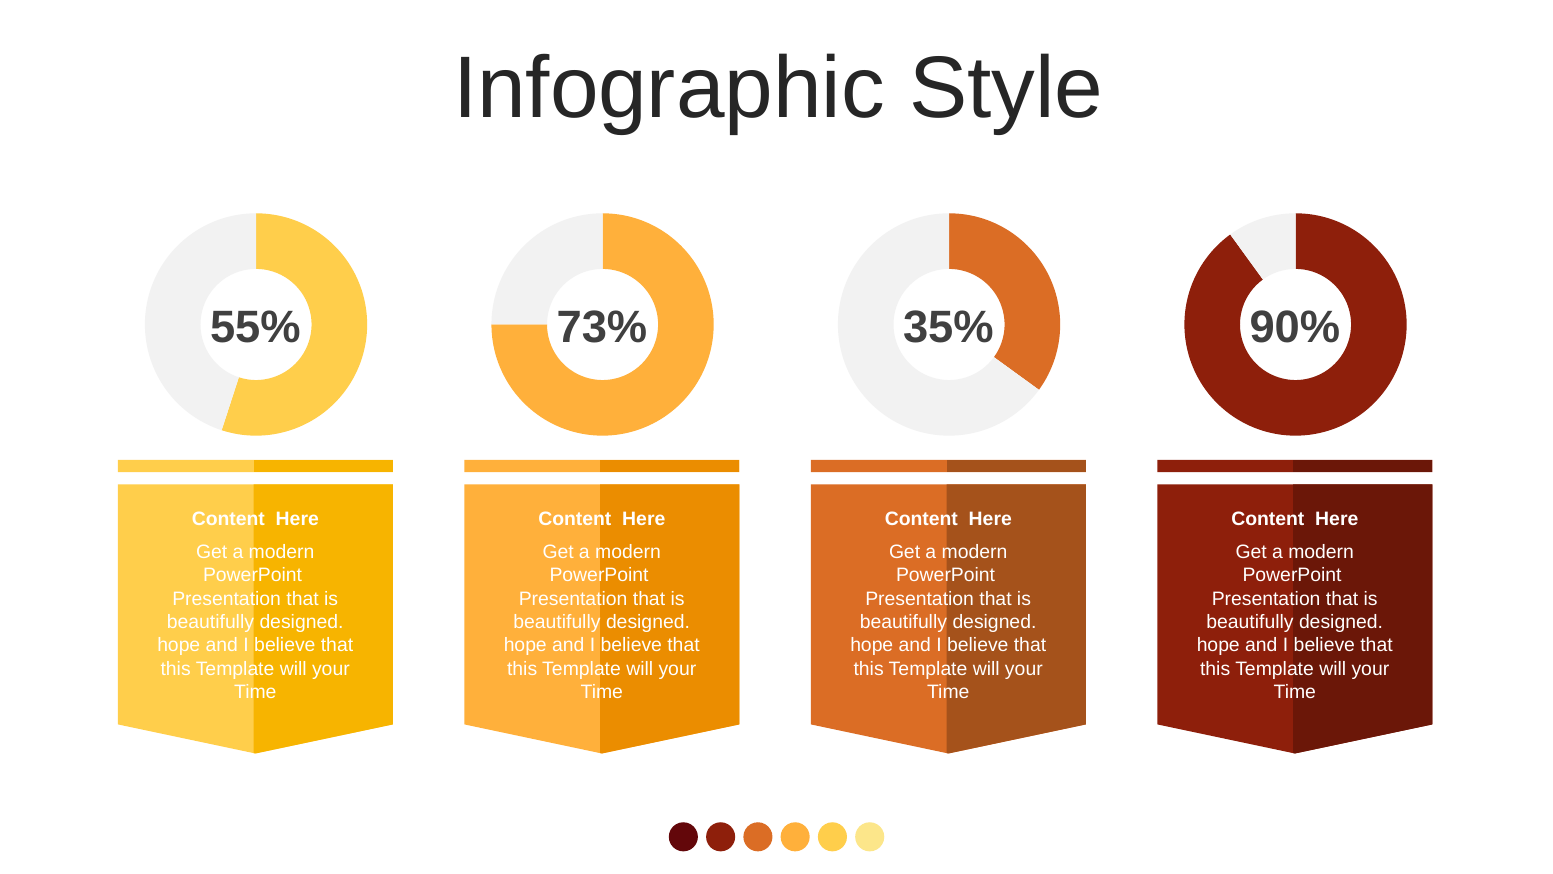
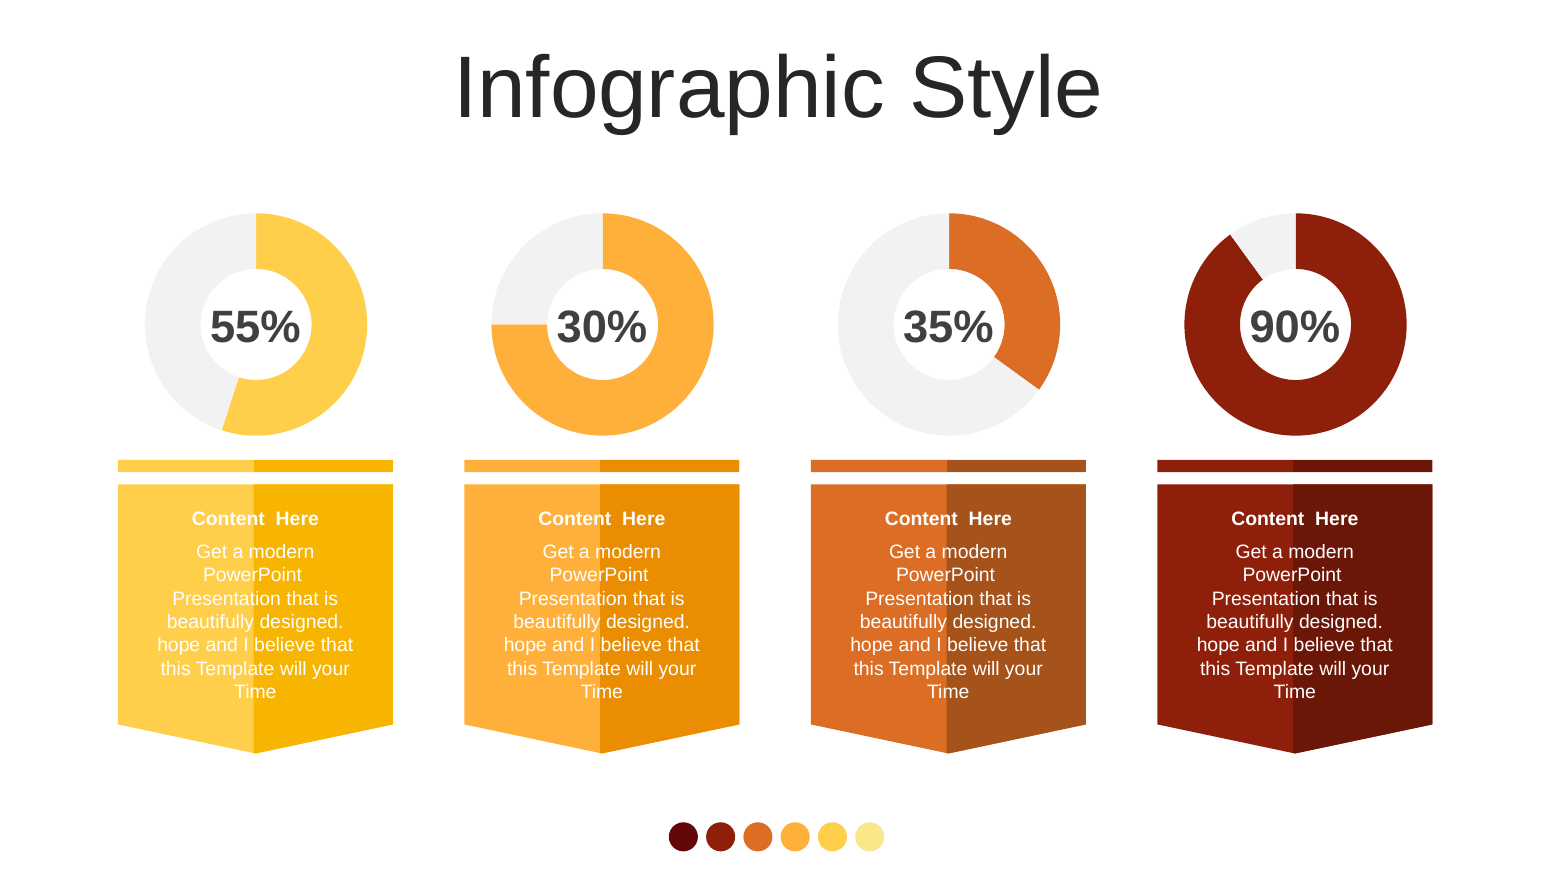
73%: 73% -> 30% (602, 327)
